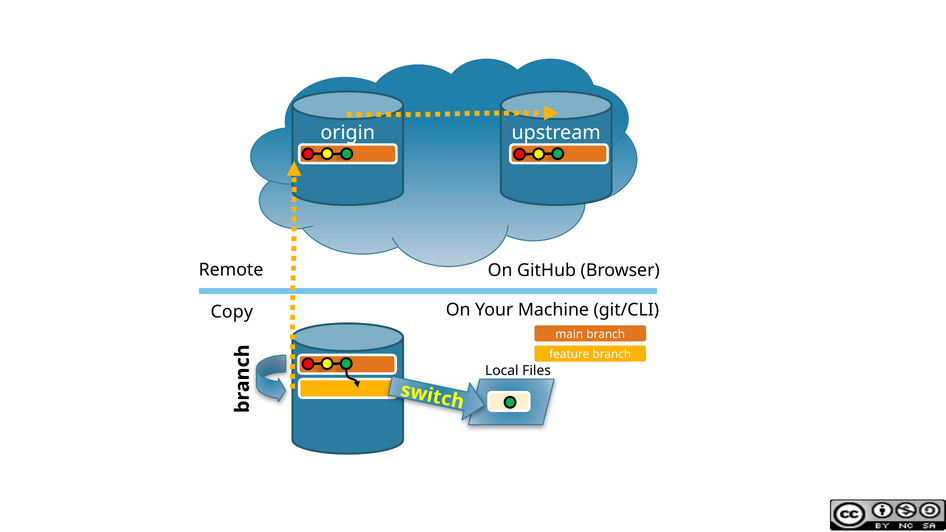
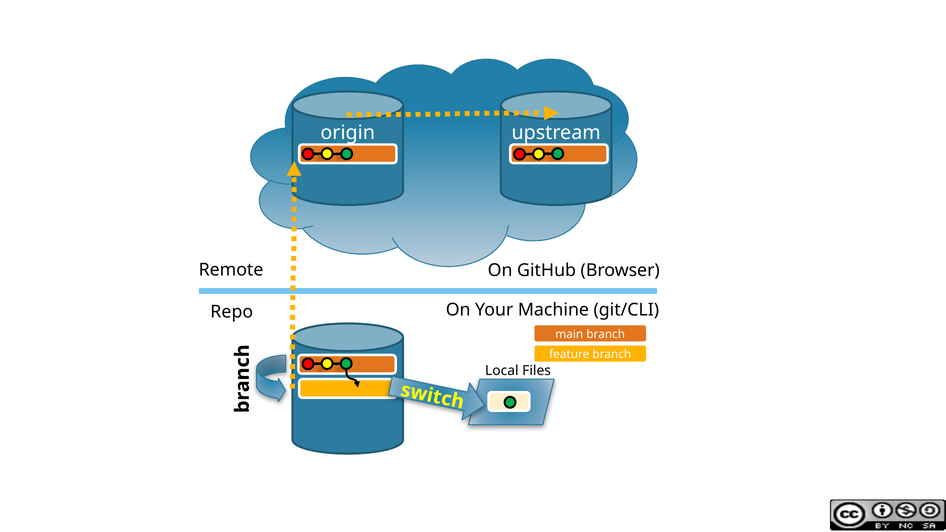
Copy: Copy -> Repo (232, 312)
